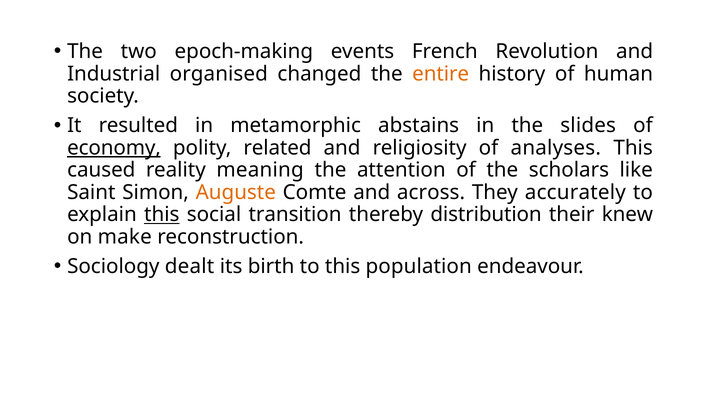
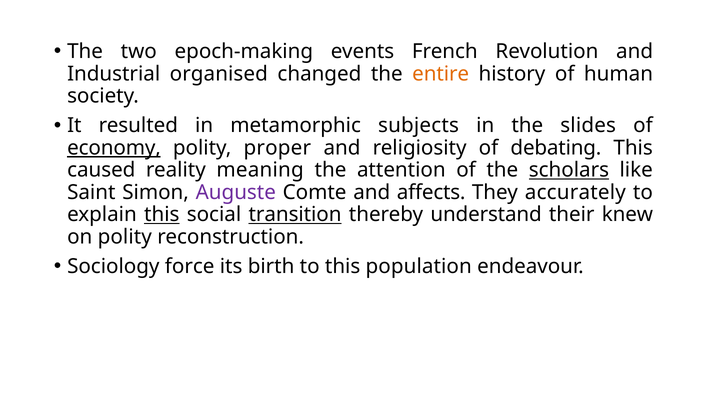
abstains: abstains -> subjects (419, 125)
related: related -> proper (277, 148)
analyses: analyses -> debating (556, 148)
scholars underline: none -> present (569, 170)
Auguste colour: orange -> purple (236, 192)
across: across -> affects (431, 192)
transition underline: none -> present (295, 214)
distribution: distribution -> understand (486, 214)
on make: make -> polity (125, 237)
dealt: dealt -> force (190, 266)
